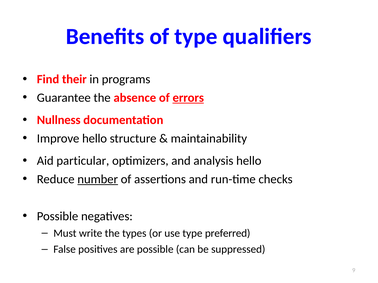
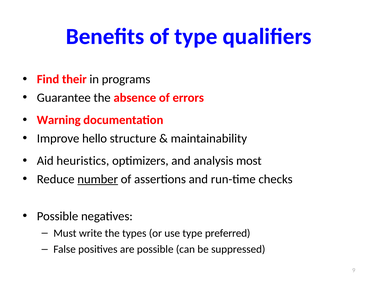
errors underline: present -> none (188, 98)
Nullness: Nullness -> Warning (59, 120)
particular: particular -> heuristics (83, 161)
analysis hello: hello -> most (249, 161)
